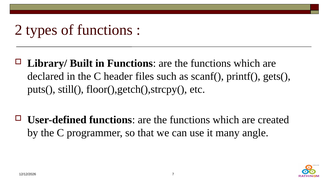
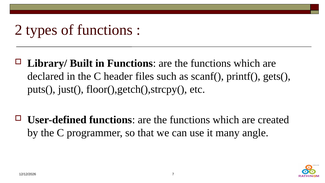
still(: still( -> just( (71, 89)
